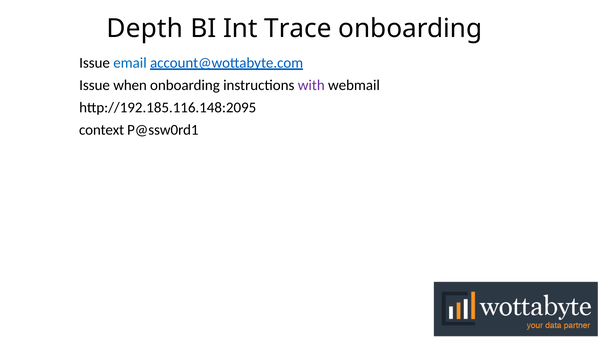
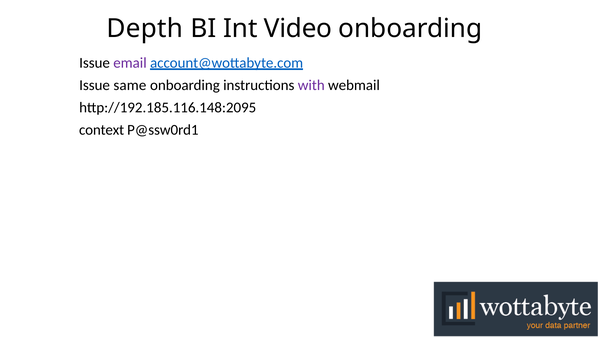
Trace: Trace -> Video (298, 29)
email colour: blue -> purple (130, 63)
when: when -> same (130, 85)
